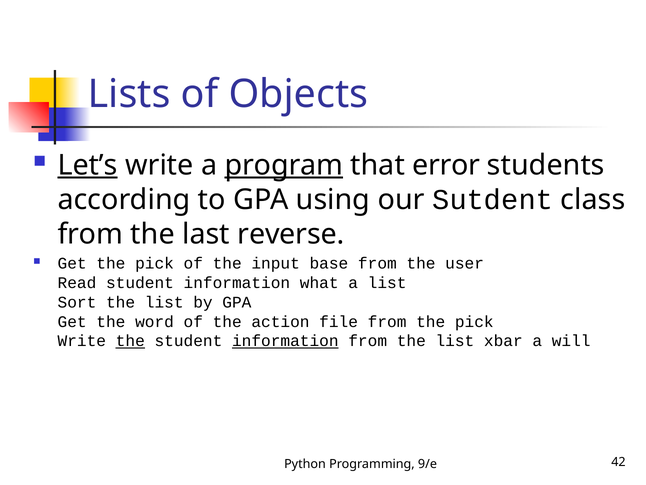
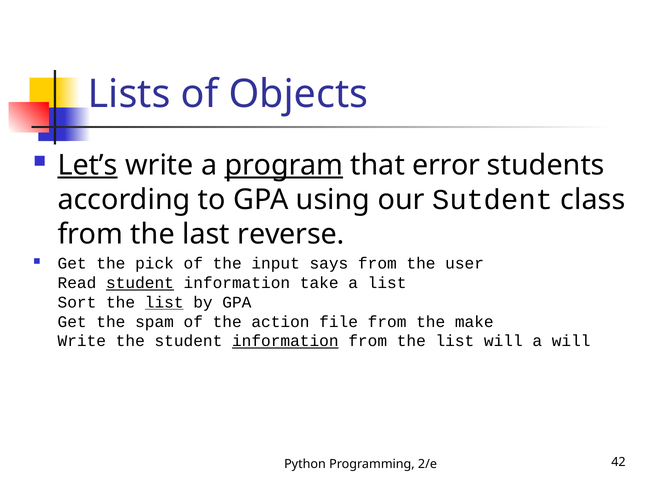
base: base -> says (329, 263)
student underline: none -> present (140, 283)
what: what -> take (319, 283)
list underline: none -> present (164, 302)
word: word -> spam (155, 321)
from the pick: pick -> make (474, 321)
the underline: present -> none (130, 341)
list xbar: xbar -> will (503, 341)
9/e: 9/e -> 2/e (427, 463)
